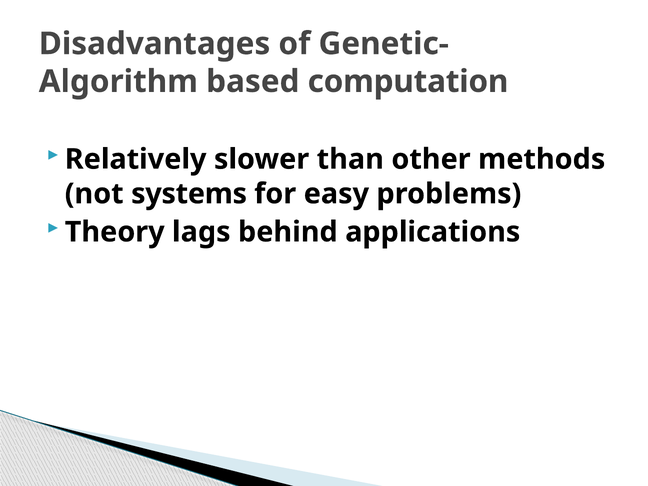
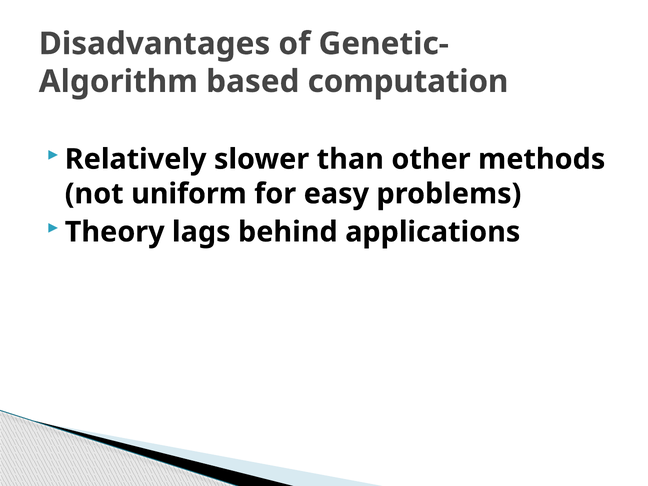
systems: systems -> uniform (189, 194)
